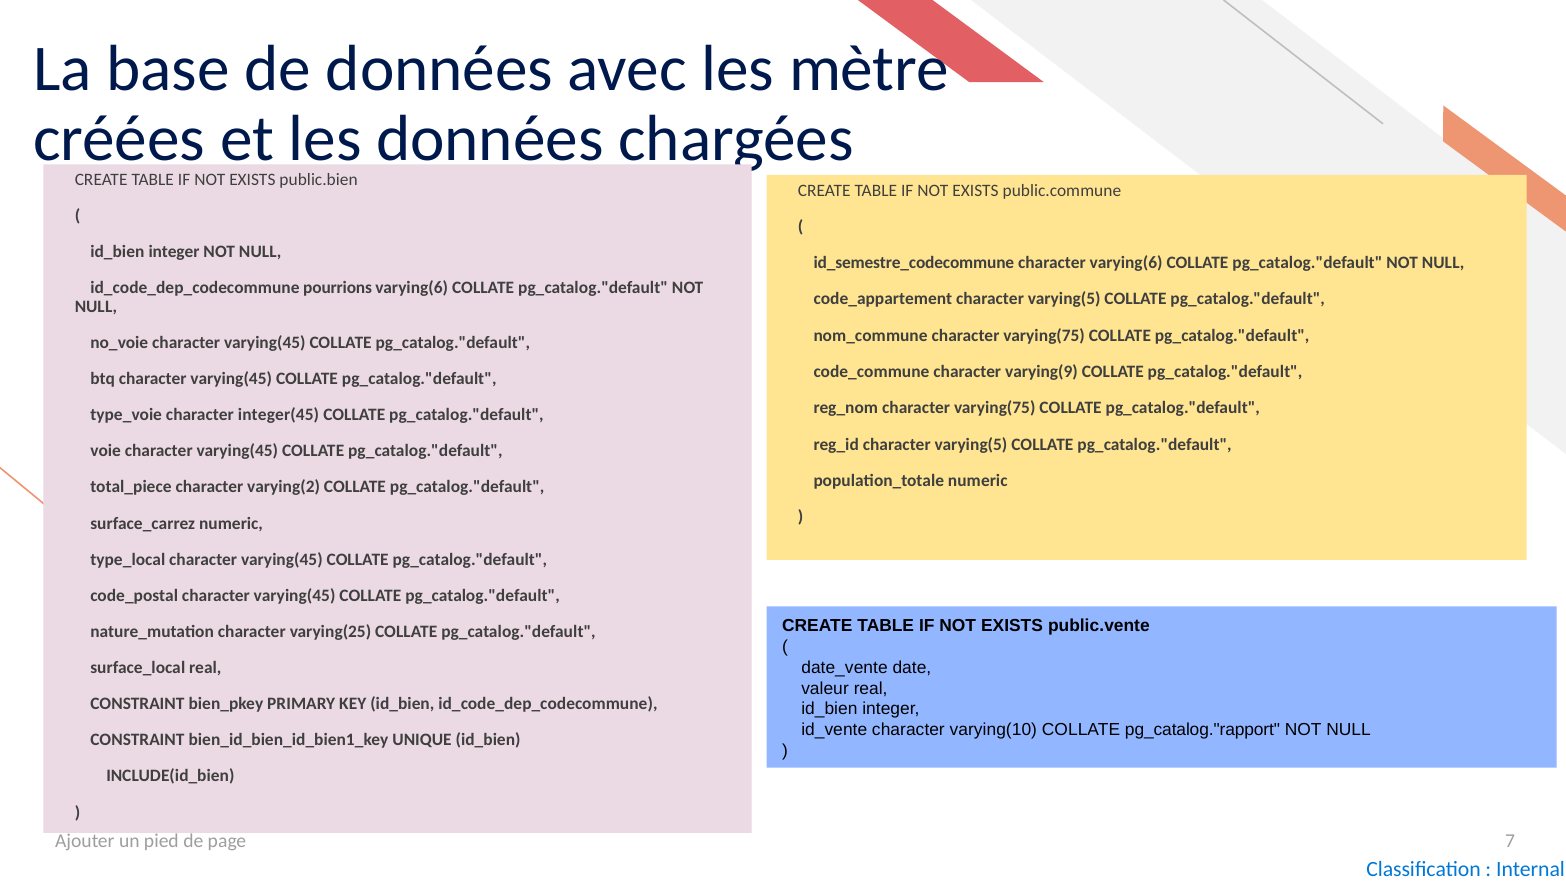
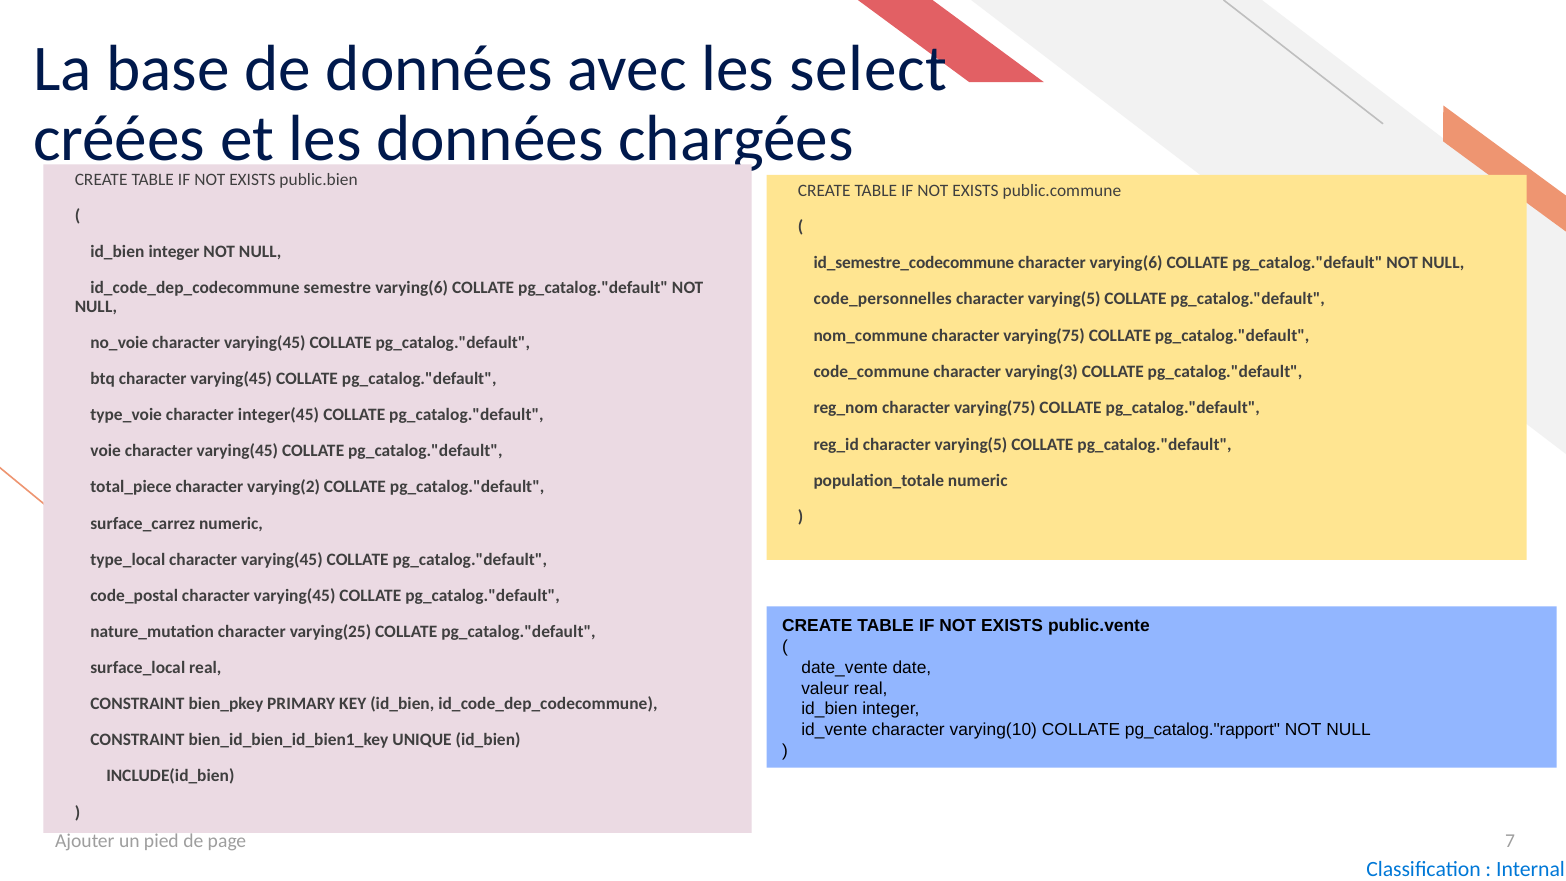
mètre: mètre -> select (869, 69)
pourrions: pourrions -> semestre (337, 288)
code_appartement: code_appartement -> code_personnelles (883, 299)
varying(9: varying(9 -> varying(3 (1041, 372)
